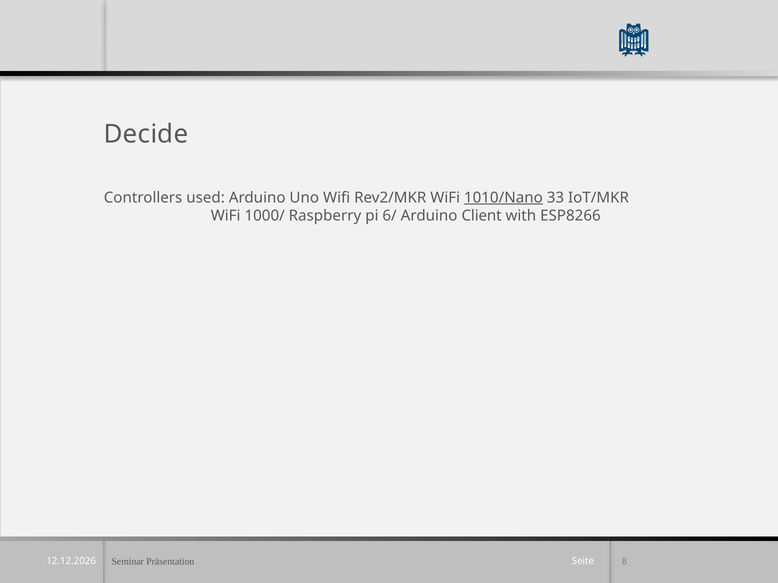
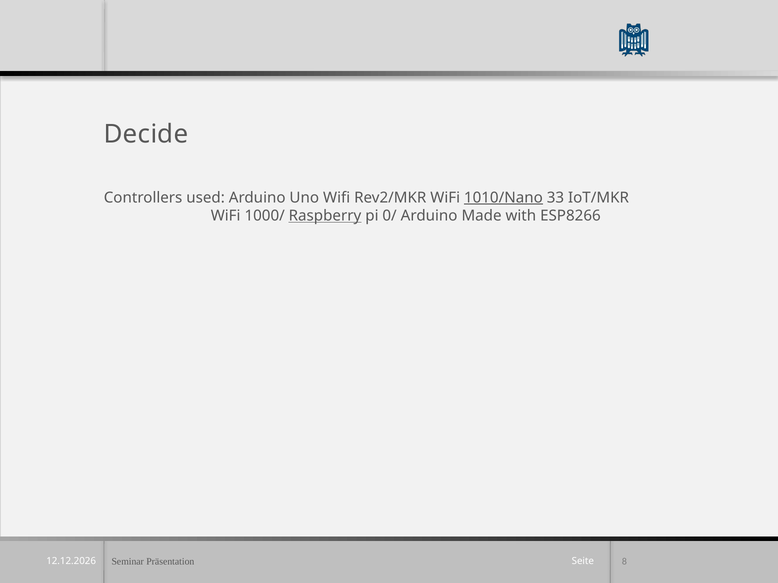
Raspberry underline: none -> present (325, 216)
6/: 6/ -> 0/ (390, 216)
Client: Client -> Made (482, 216)
